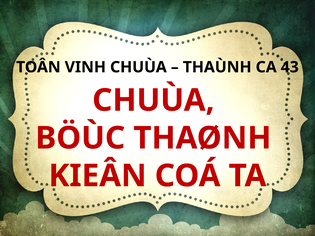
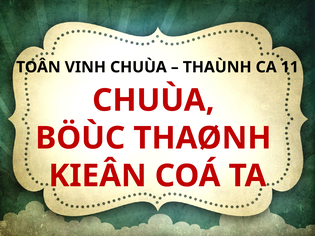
43: 43 -> 11 (290, 67)
